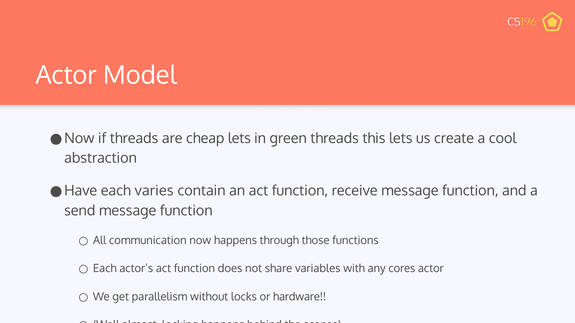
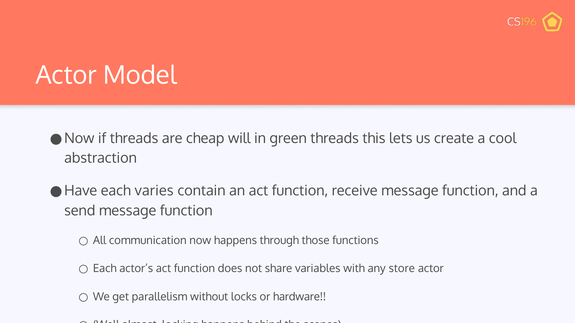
cheap lets: lets -> will (239, 139)
cores: cores -> store (402, 269)
